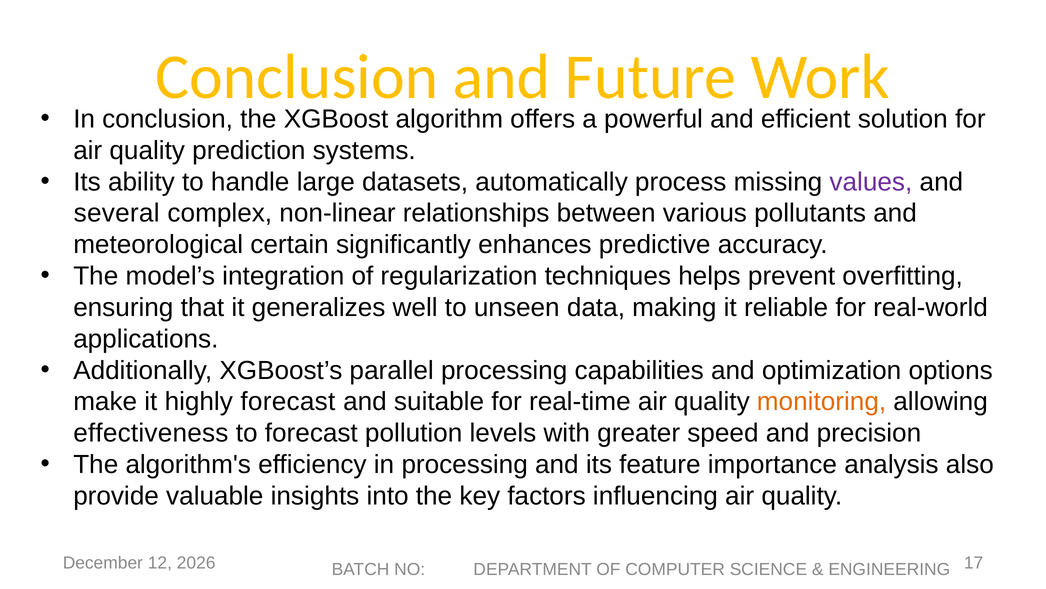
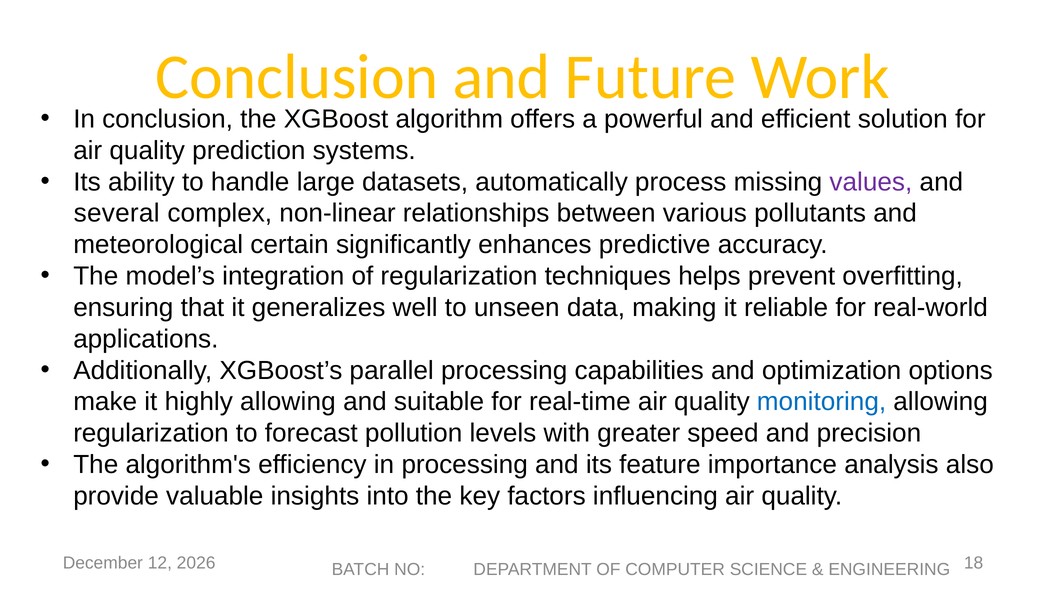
highly forecast: forecast -> allowing (288, 401)
monitoring colour: orange -> blue (822, 401)
effectiveness: effectiveness -> regularization (151, 433)
17: 17 -> 18 (974, 562)
